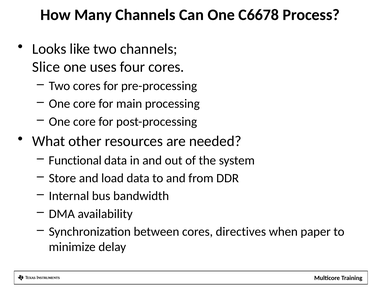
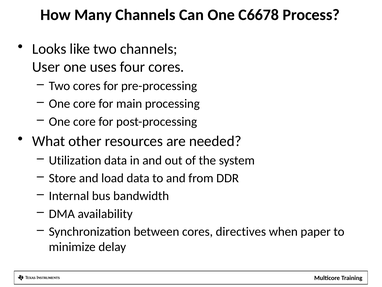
Slice: Slice -> User (46, 67)
Functional: Functional -> Utilization (75, 160)
